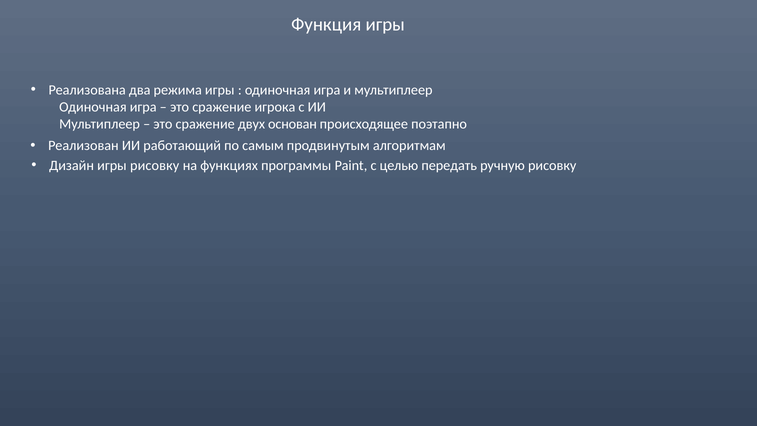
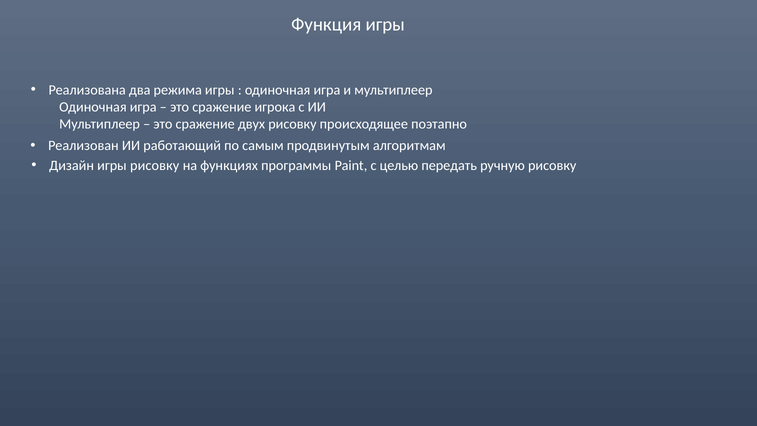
двух основан: основан -> рисовку (292, 124)
